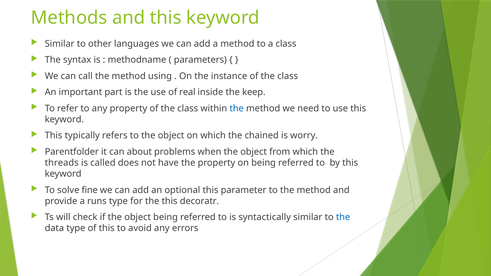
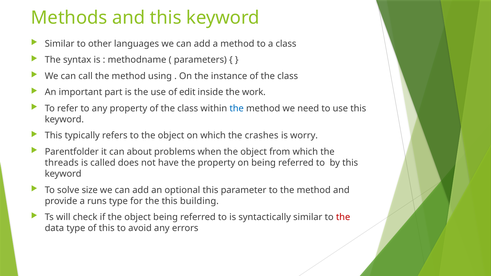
real: real -> edit (187, 92)
keep: keep -> work (254, 92)
chained: chained -> crashes (262, 136)
fine: fine -> size (90, 190)
decoratr: decoratr -> building (199, 201)
the colour: blue -> red (343, 217)
